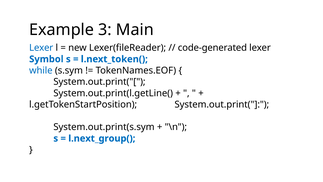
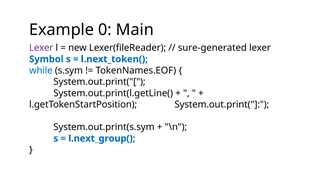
3: 3 -> 0 (105, 30)
Lexer colour: blue -> purple (41, 48)
code-generated: code-generated -> sure-generated (212, 48)
